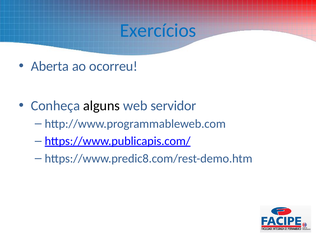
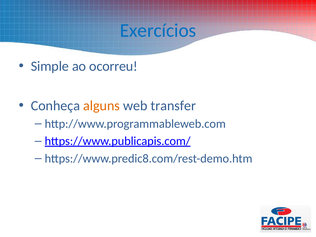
Aberta: Aberta -> Simple (50, 66)
alguns colour: black -> orange (102, 106)
servidor: servidor -> transfer (173, 106)
